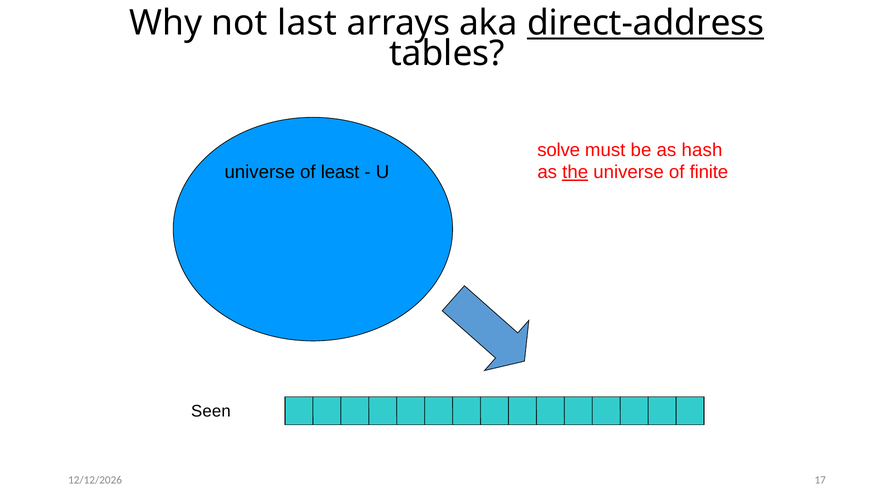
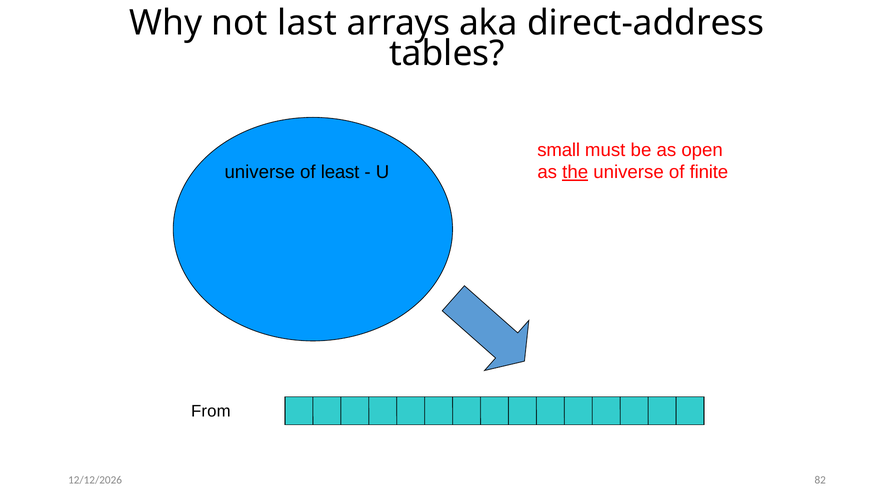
direct-address underline: present -> none (646, 23)
solve: solve -> small (559, 150)
hash: hash -> open (702, 150)
Seen: Seen -> From (211, 411)
17: 17 -> 82 (820, 480)
